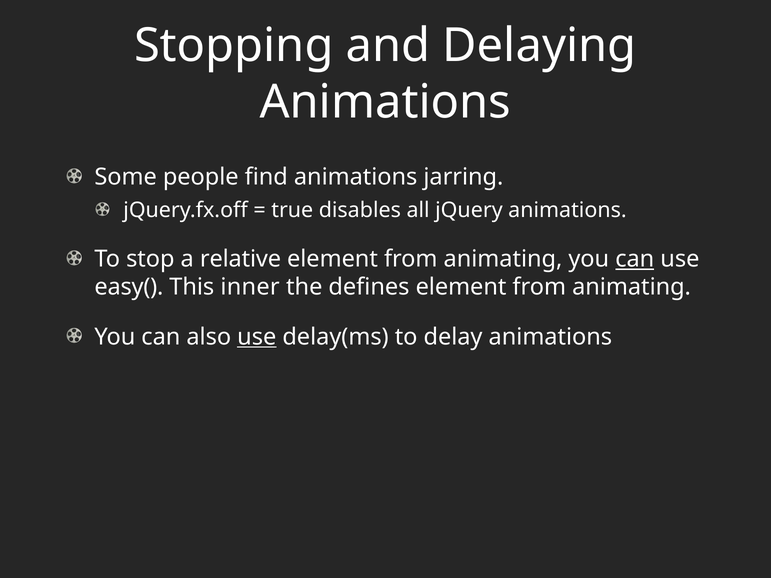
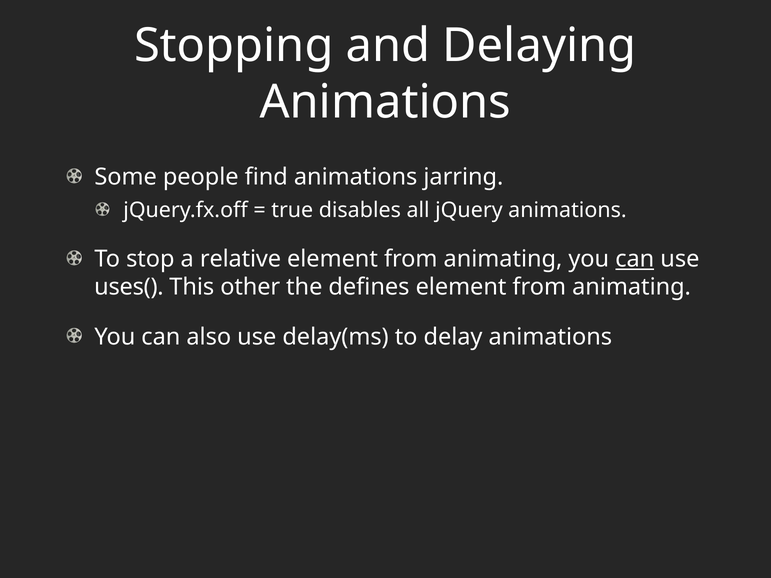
easy(: easy( -> uses( (129, 287)
inner: inner -> other (250, 287)
use underline: present -> none (257, 337)
